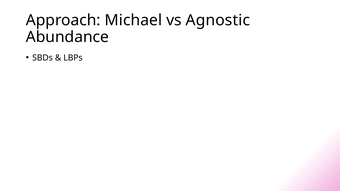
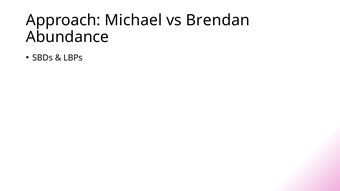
Agnostic: Agnostic -> Brendan (218, 20)
